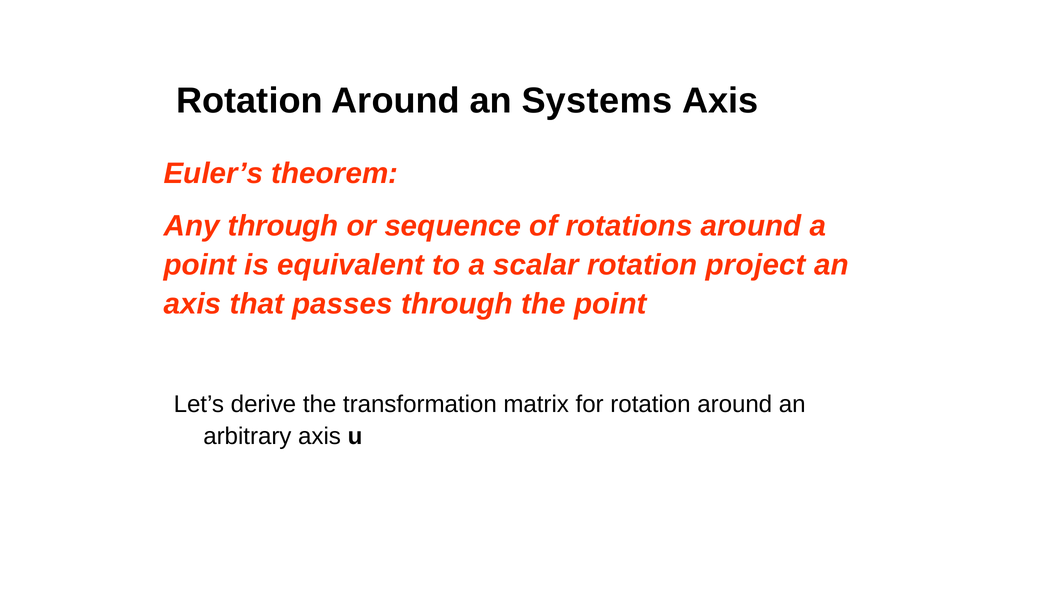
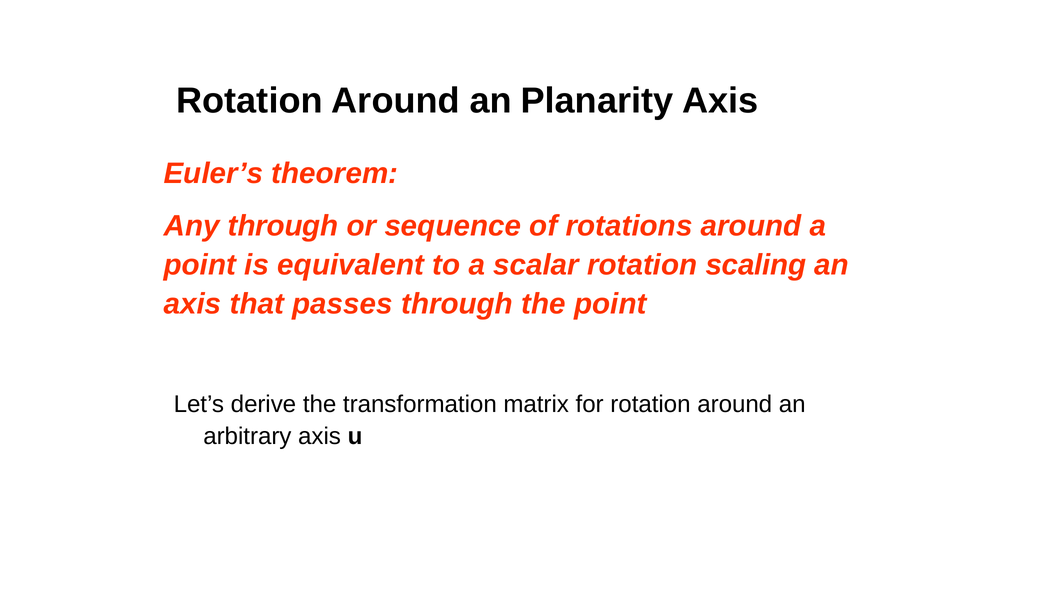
Systems: Systems -> Planarity (597, 101)
project: project -> scaling (756, 265)
